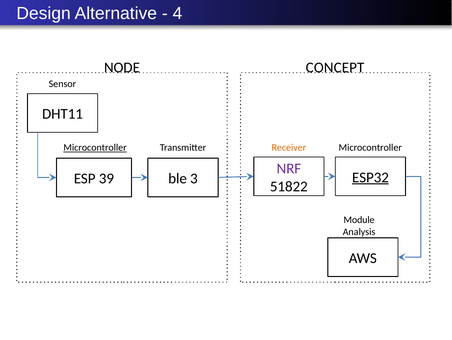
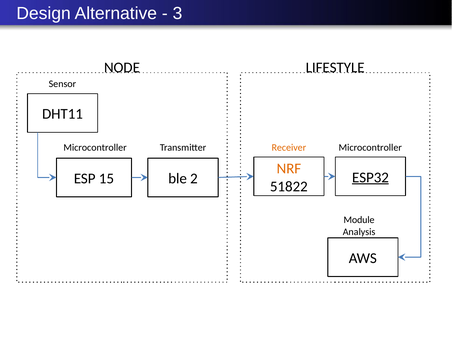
4: 4 -> 3 (177, 13)
CONCEPT: CONCEPT -> LIFESTYLE (335, 67)
Microcontroller underline: present -> none (95, 147)
NRF colour: purple -> orange (289, 168)
39: 39 -> 15 (106, 178)
3: 3 -> 2 (194, 178)
